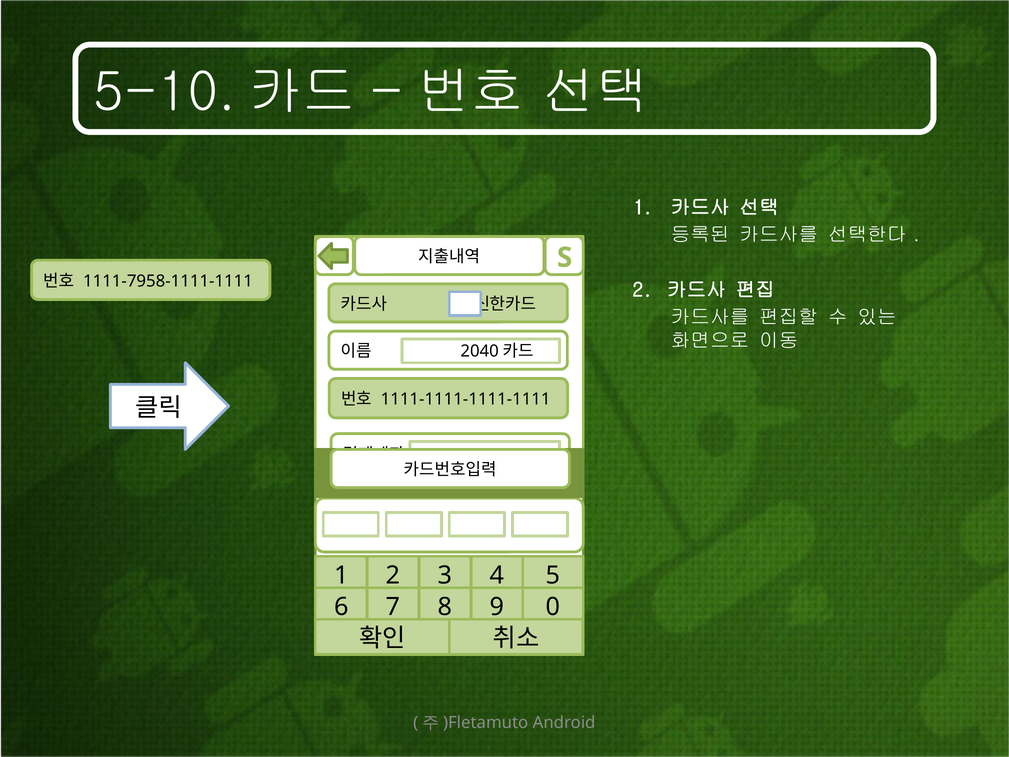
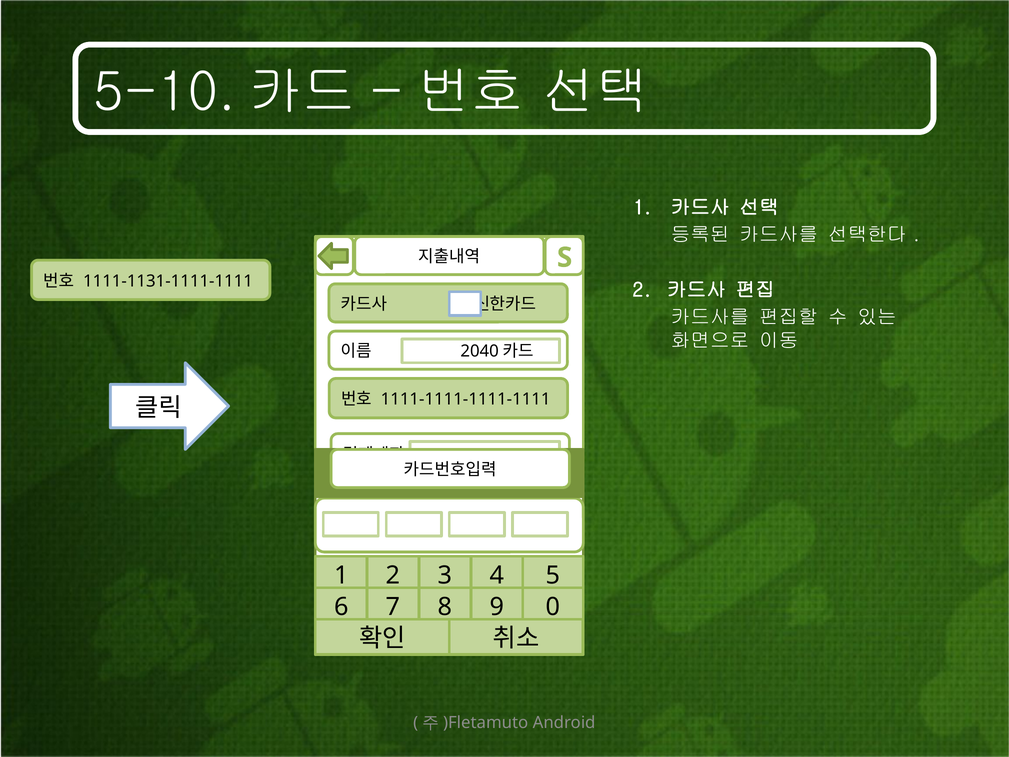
1111-7958-1111-1111: 1111-7958-1111-1111 -> 1111-1131-1111-1111 (168, 281)
